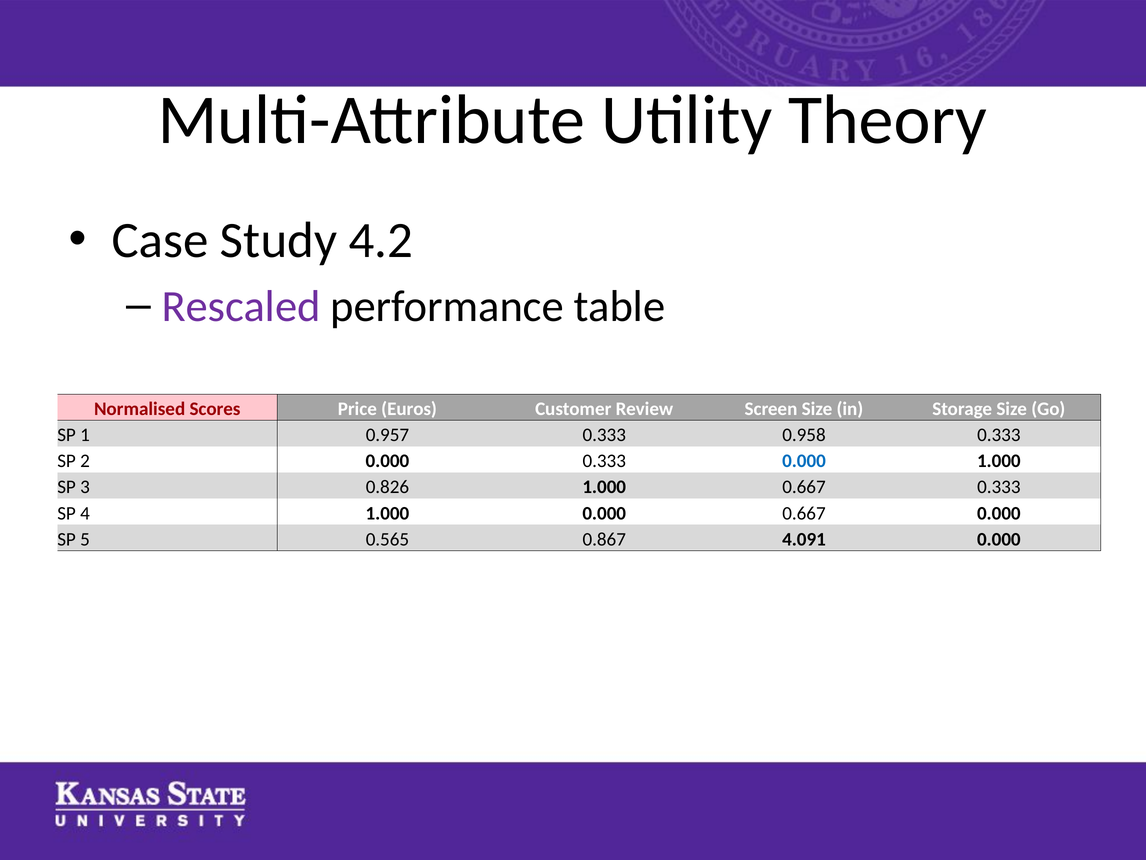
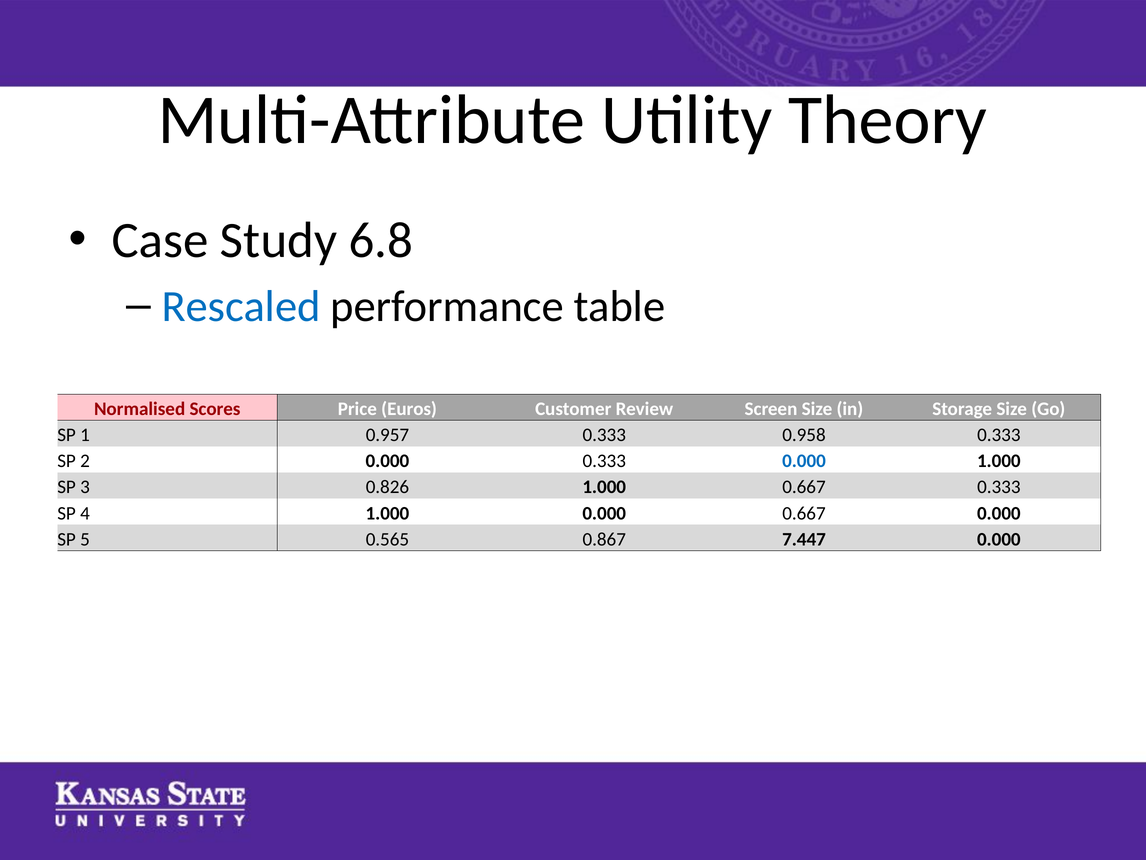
4.2: 4.2 -> 6.8 (381, 240)
Rescaled colour: purple -> blue (241, 306)
4.091: 4.091 -> 7.447 (804, 539)
